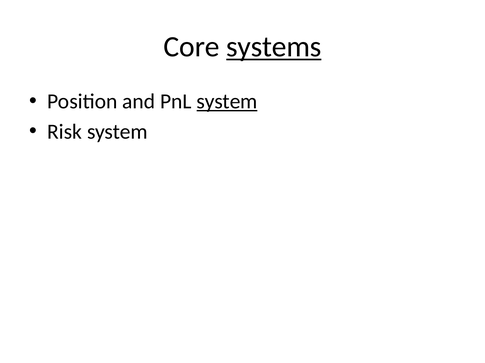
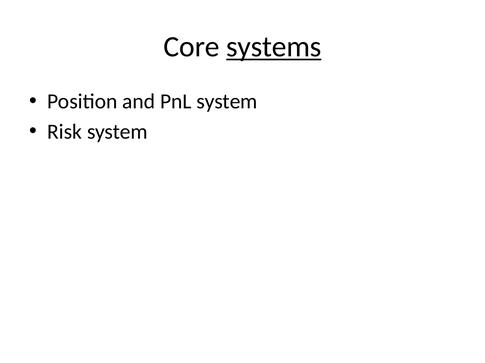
system underline: present -> none (227, 102)
